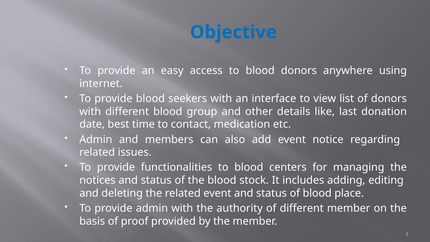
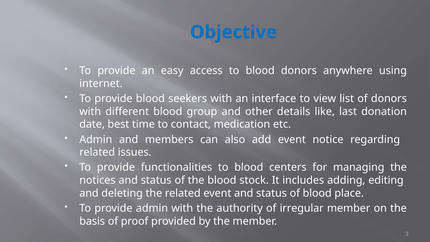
of different: different -> irregular (302, 208)
